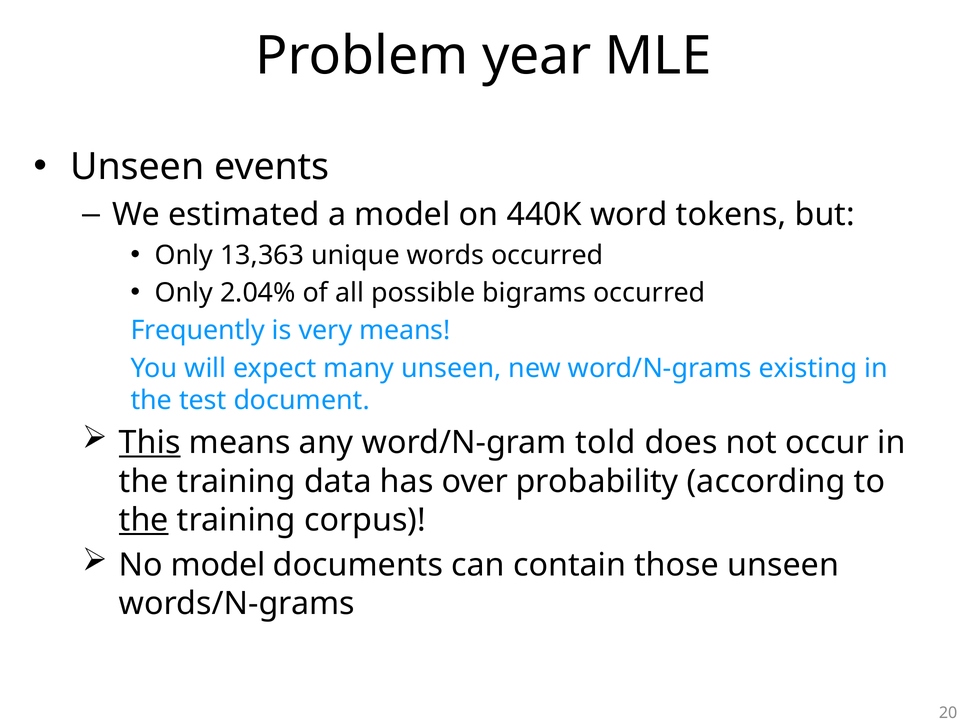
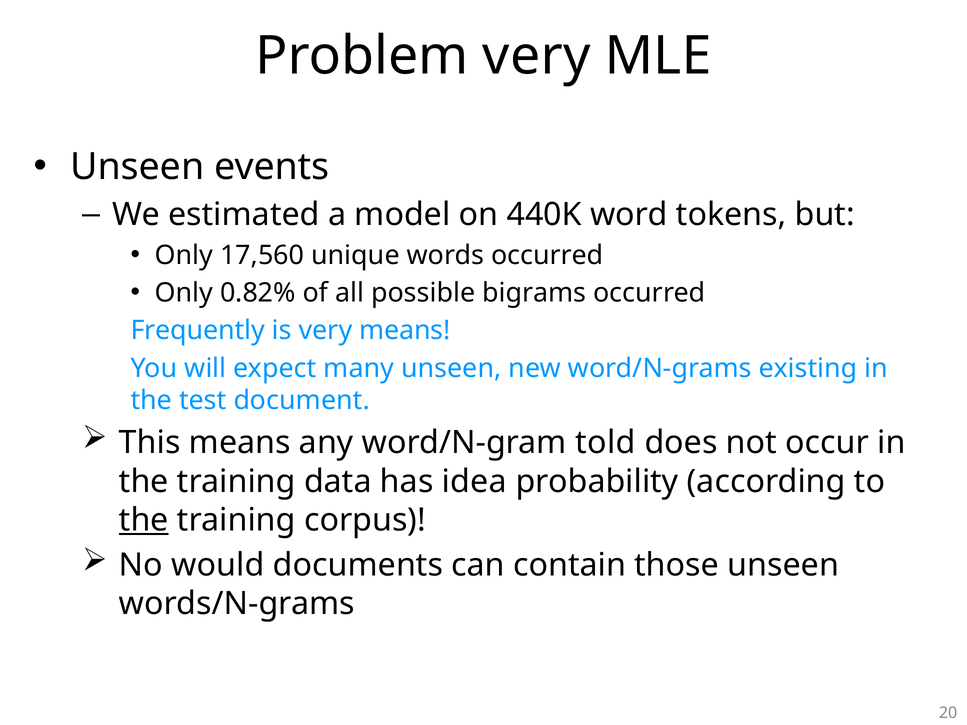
Problem year: year -> very (537, 56)
13,363: 13,363 -> 17,560 (262, 255)
2.04%: 2.04% -> 0.82% (258, 293)
This underline: present -> none (150, 443)
over: over -> idea (474, 482)
No model: model -> would (218, 565)
